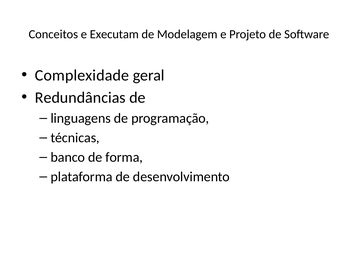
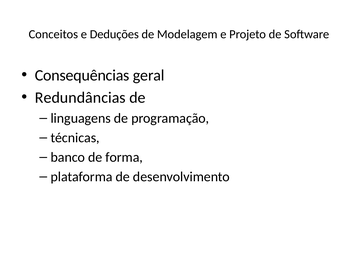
Executam: Executam -> Deduções (114, 34)
Complexidade: Complexidade -> Consequências (82, 75)
